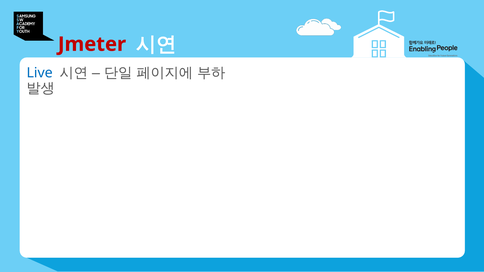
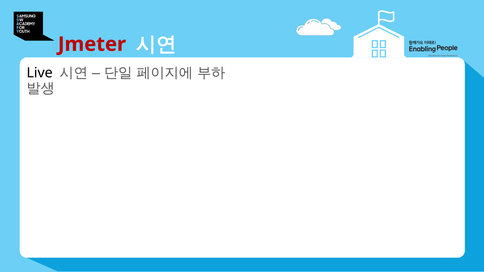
Live colour: blue -> black (40, 73)
